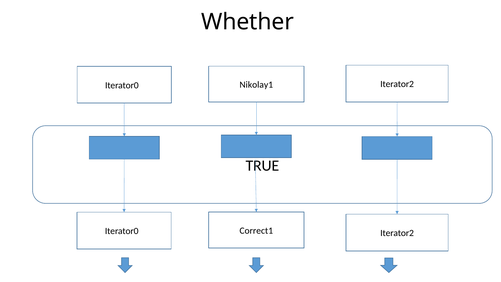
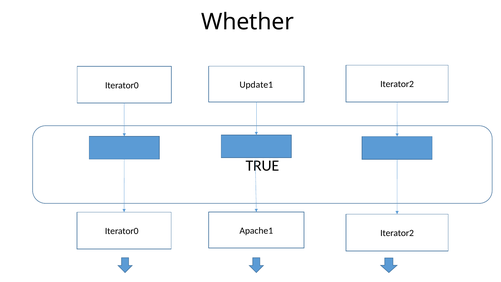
Nikolay1: Nikolay1 -> Update1 (256, 85)
Correct1: Correct1 -> Apache1 (256, 230)
